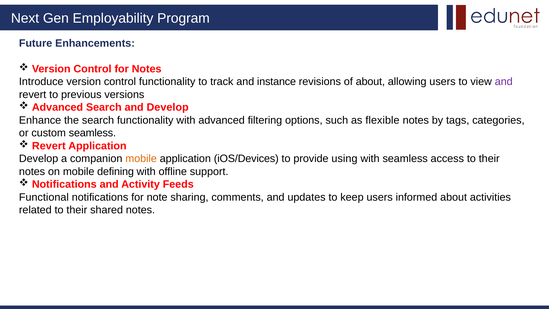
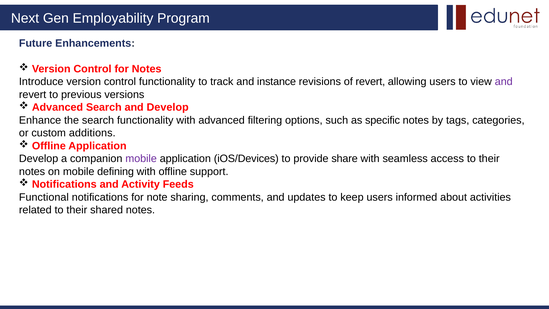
of about: about -> revert (370, 82)
flexible: flexible -> specific (383, 120)
custom seamless: seamless -> additions (92, 133)
Revert: Revert -> Offline (49, 146)
mobile colour: orange -> purple (141, 159)
using: using -> share (345, 159)
